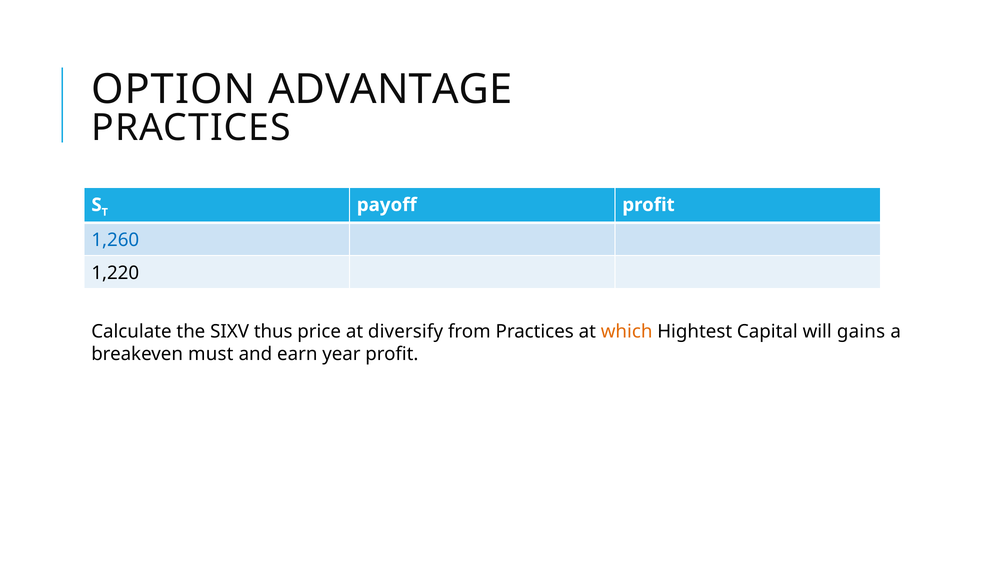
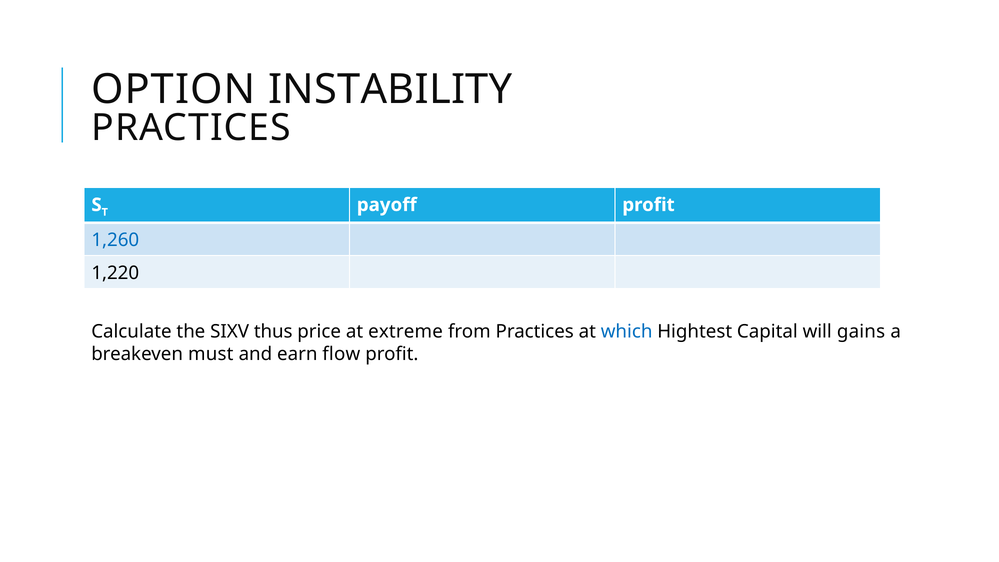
ADVANTAGE: ADVANTAGE -> INSTABILITY (390, 90)
diversify: diversify -> extreme (405, 332)
which colour: orange -> blue (627, 332)
year: year -> flow (341, 354)
